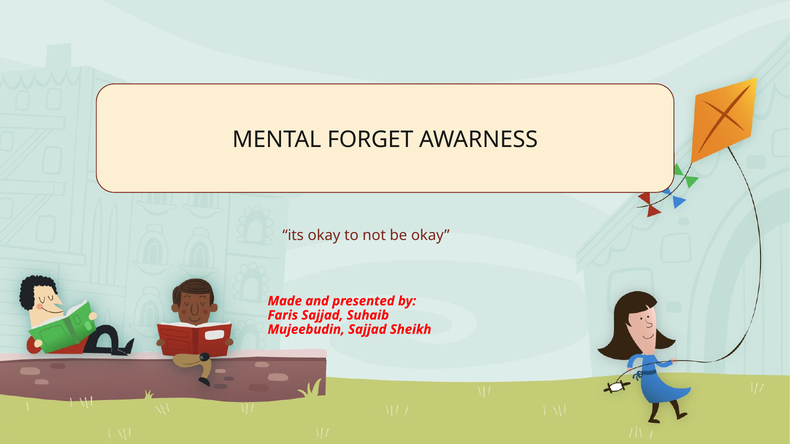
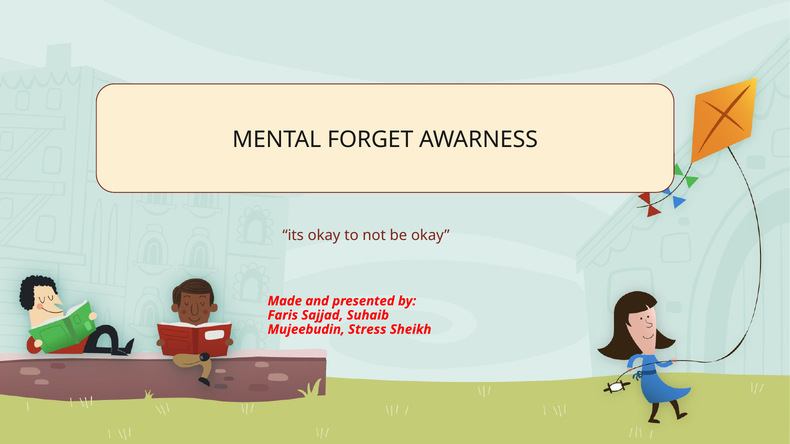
Mujeebudin Sajjad: Sajjad -> Stress (367, 330)
